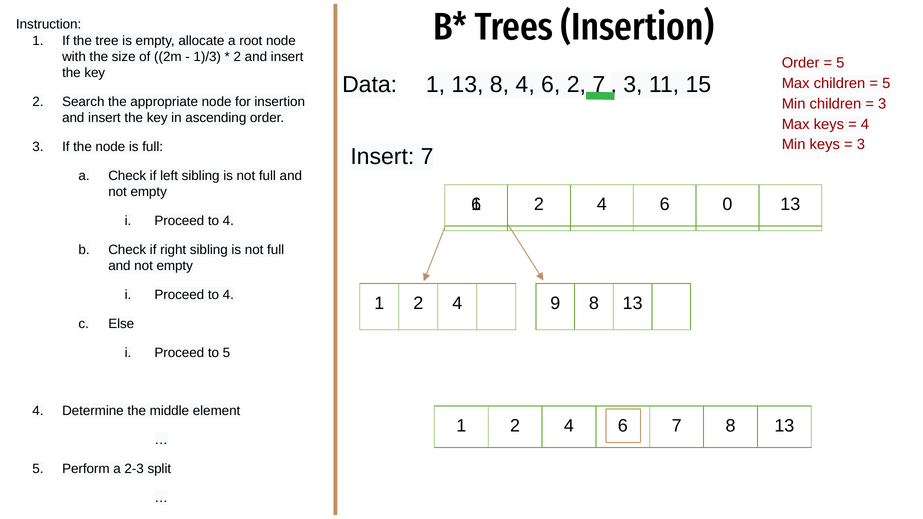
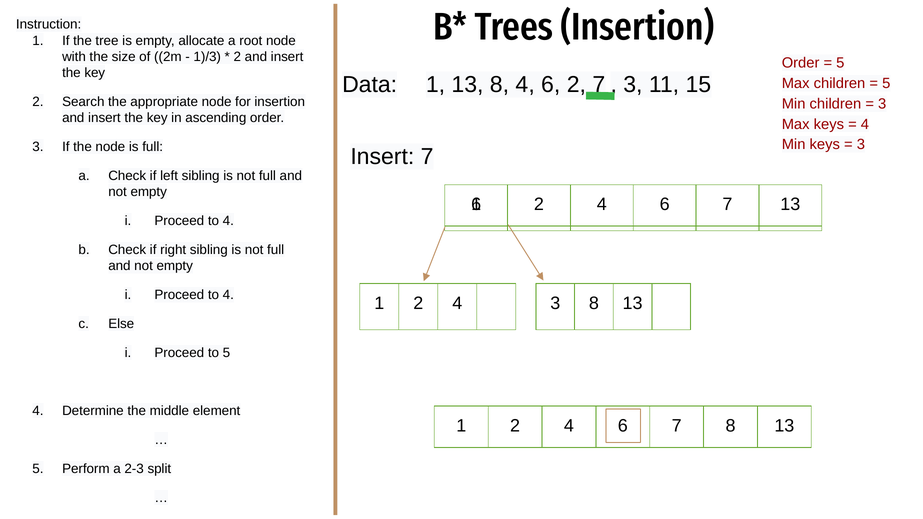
0: 0 -> 7 (727, 204)
4 9: 9 -> 3 (555, 303)
